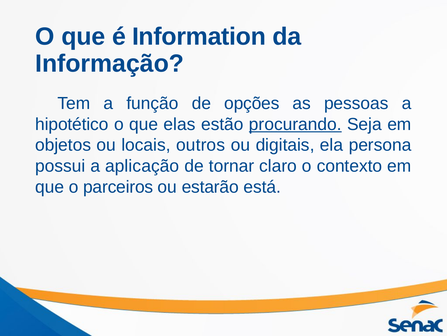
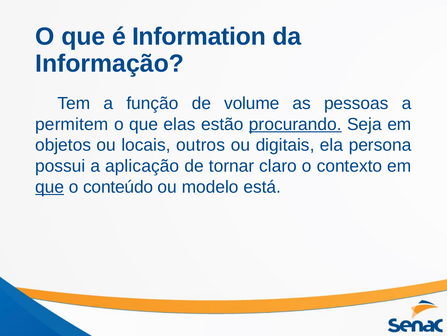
opções: opções -> volume (252, 103)
hipotético: hipotético -> permitem (72, 124)
que underline: none -> present (50, 187)
parceiros: parceiros -> conteúdo (118, 187)
estarão: estarão -> modelo (210, 187)
